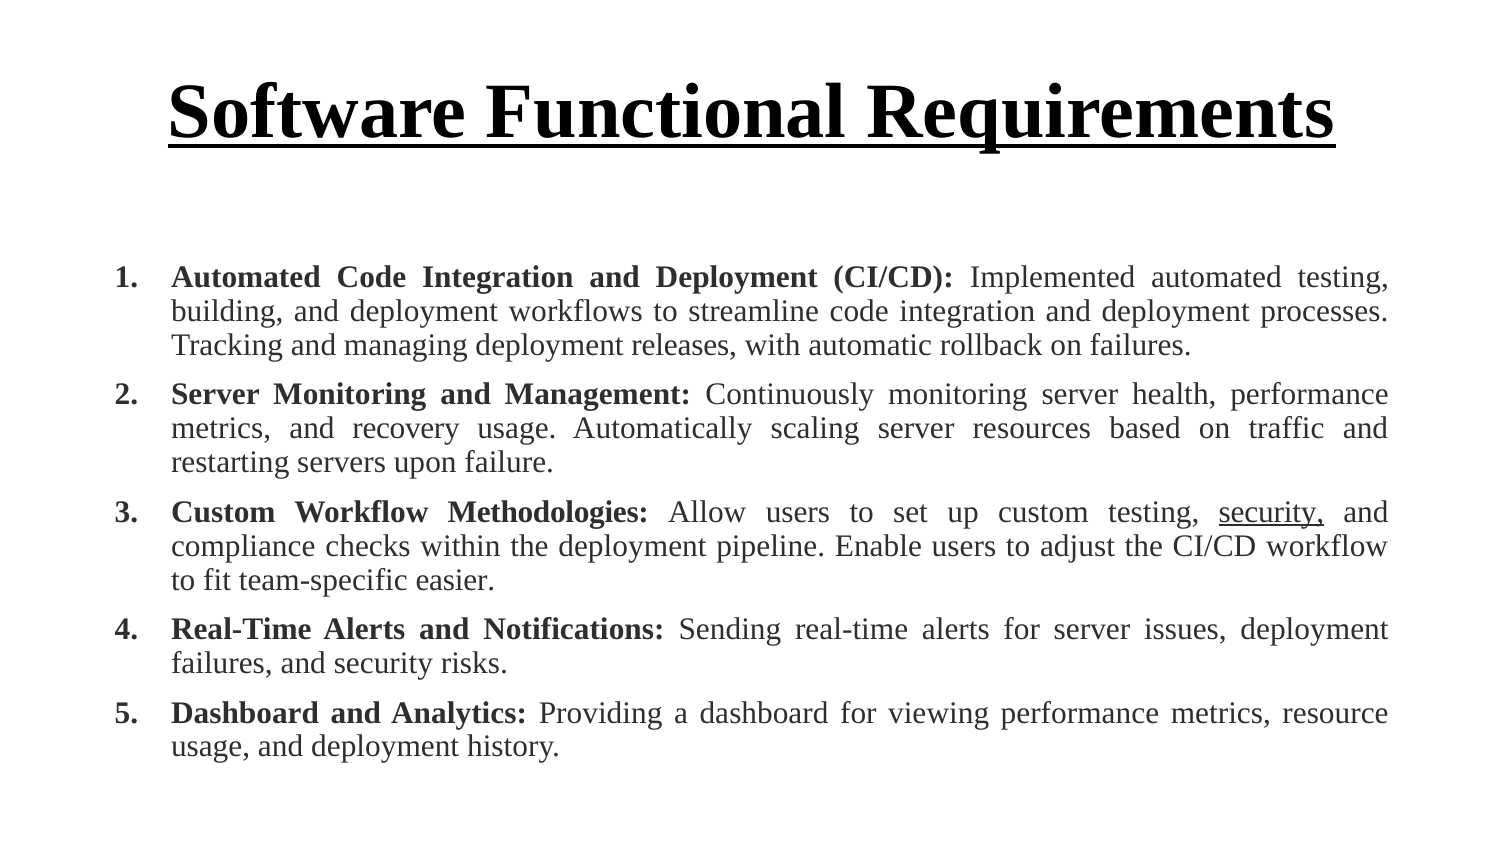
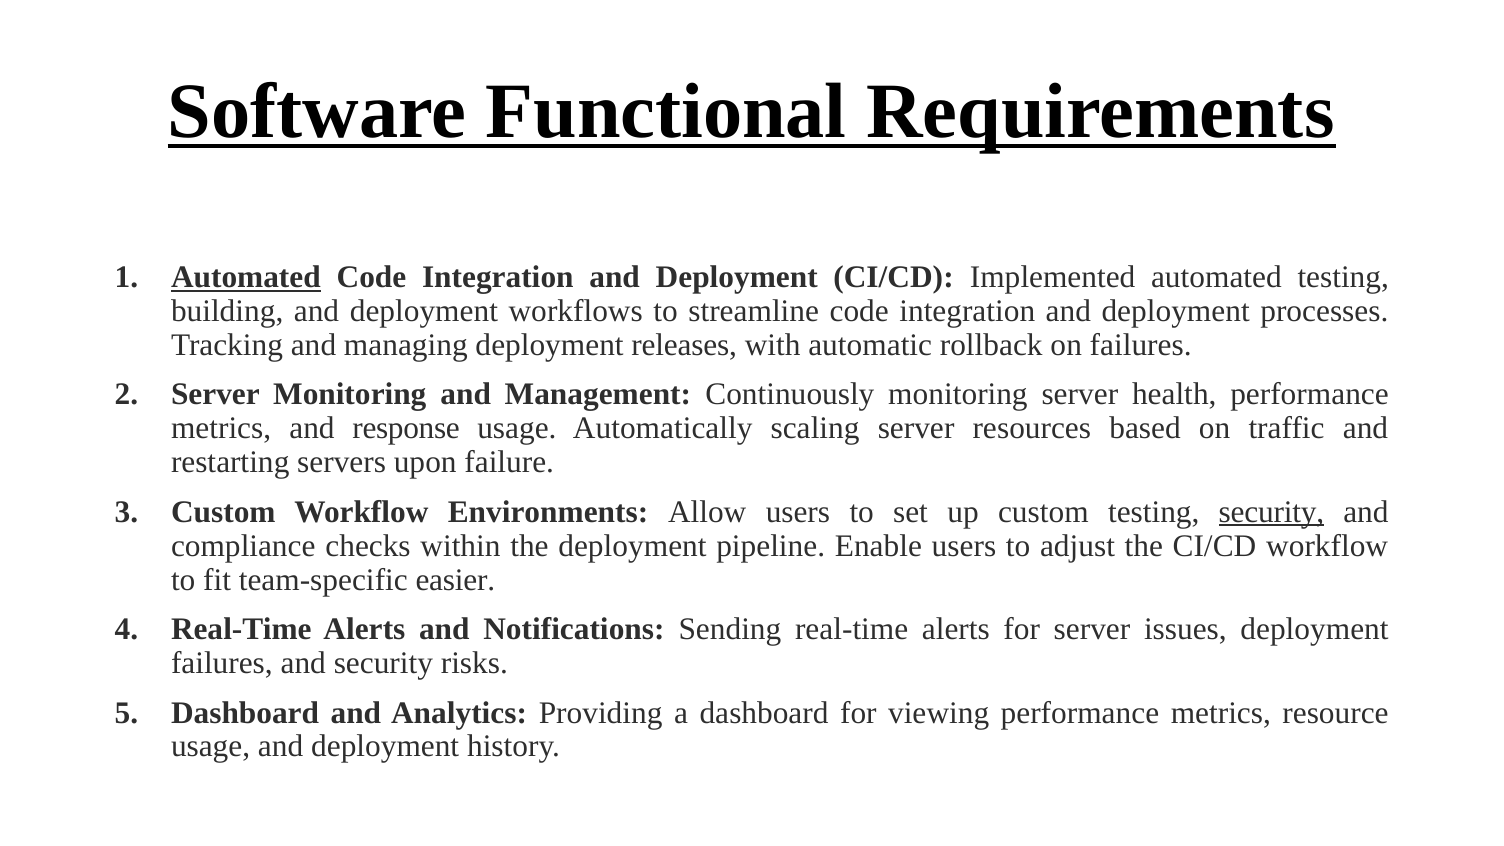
Automated underline: none -> present (246, 277)
recovery: recovery -> response (406, 429)
Methodologies: Methodologies -> Environments (548, 512)
